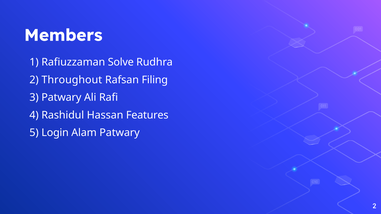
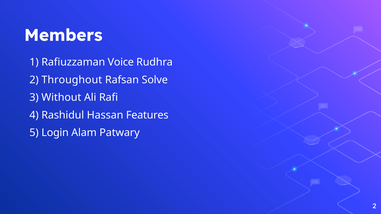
Solve: Solve -> Voice (121, 62)
Filing: Filing -> Solve (155, 80)
3 Patwary: Patwary -> Without (61, 98)
